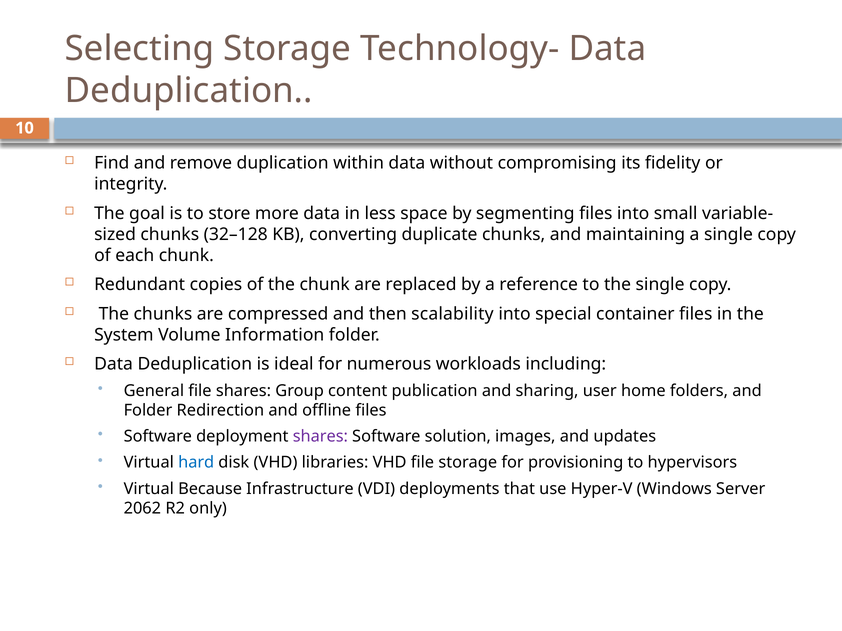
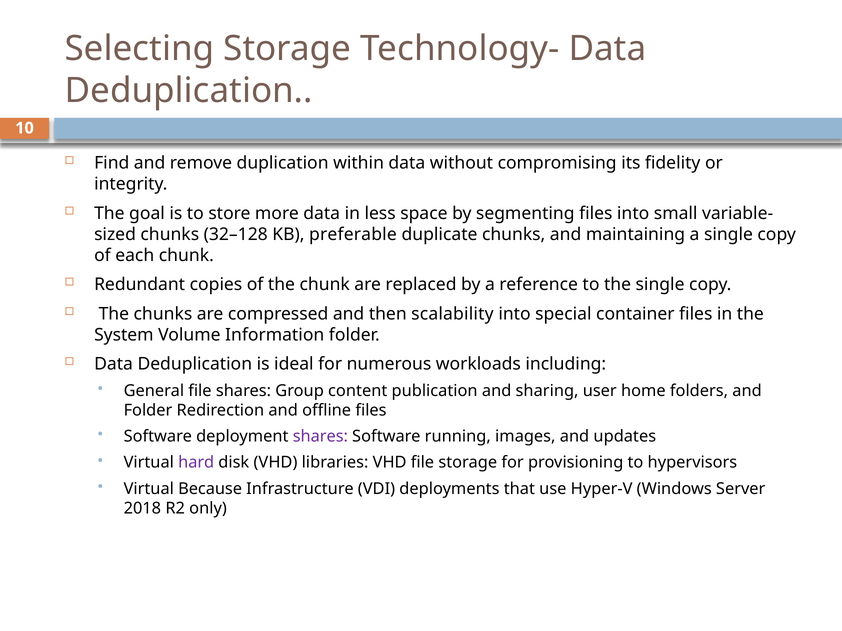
converting: converting -> preferable (353, 235)
solution: solution -> running (458, 437)
hard colour: blue -> purple (196, 463)
2062: 2062 -> 2018 (142, 509)
